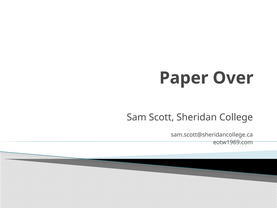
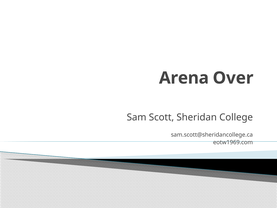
Paper: Paper -> Arena (184, 78)
